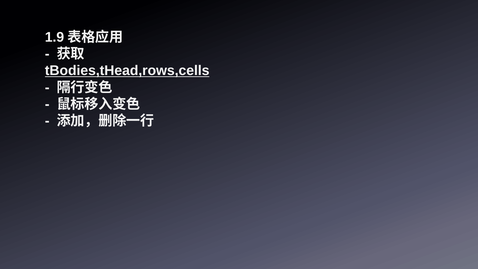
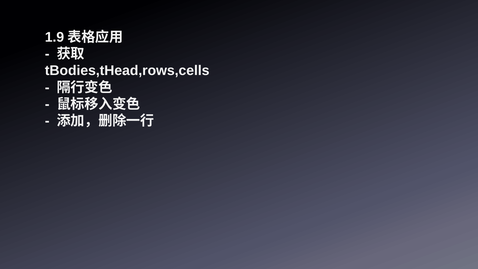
tBodies,tHead,rows,cells underline: present -> none (127, 71)
